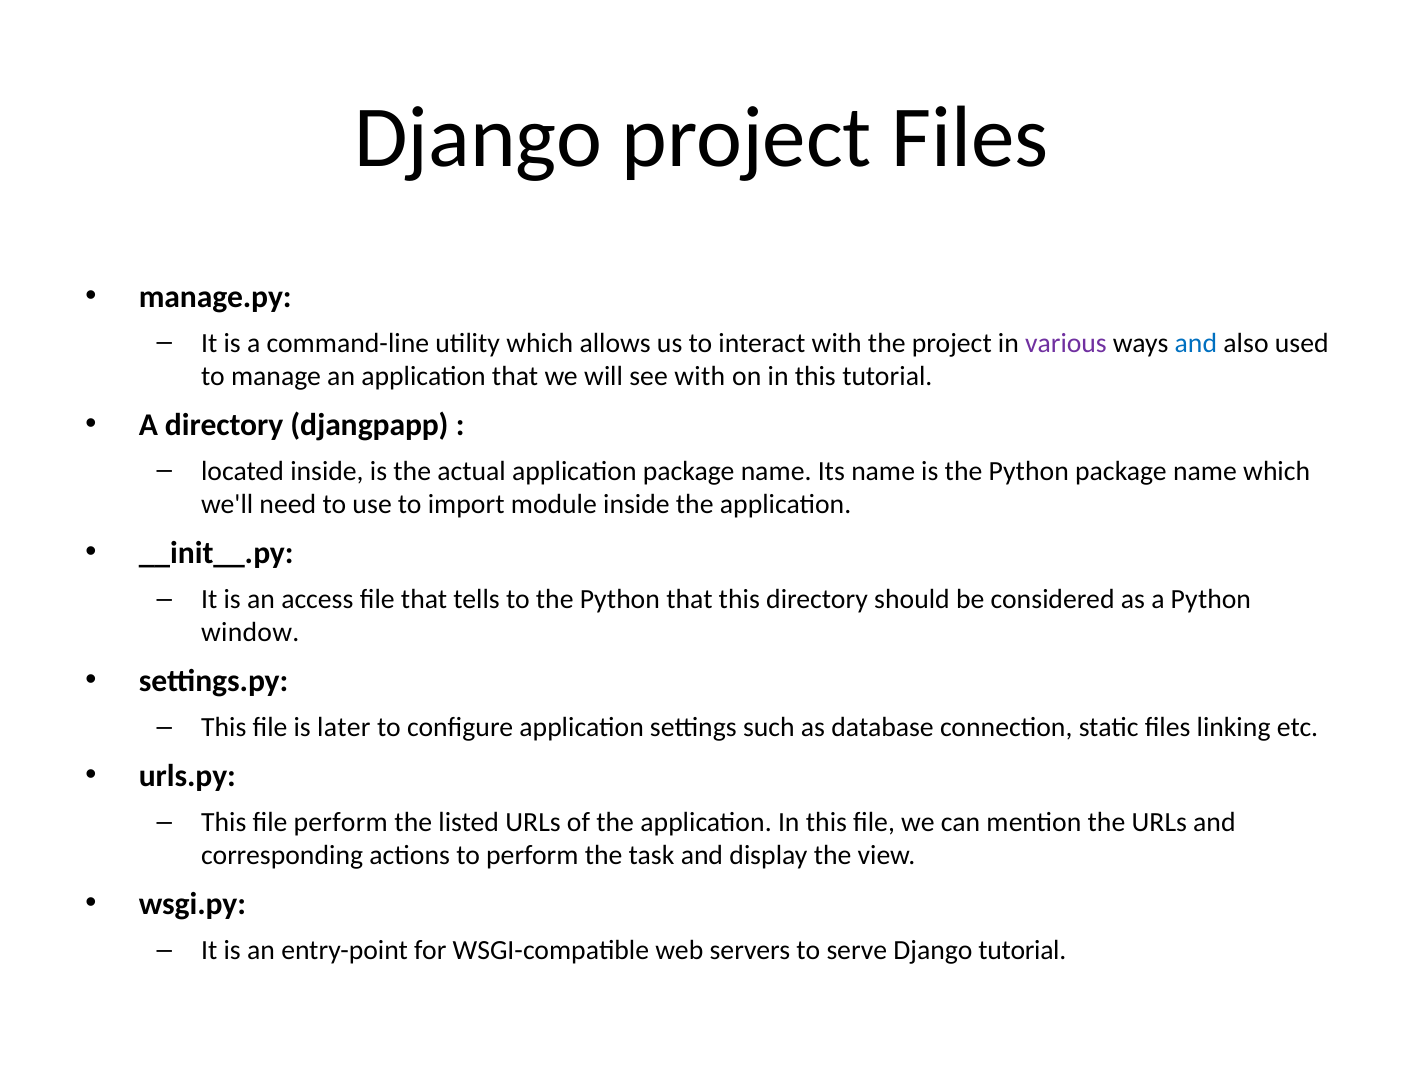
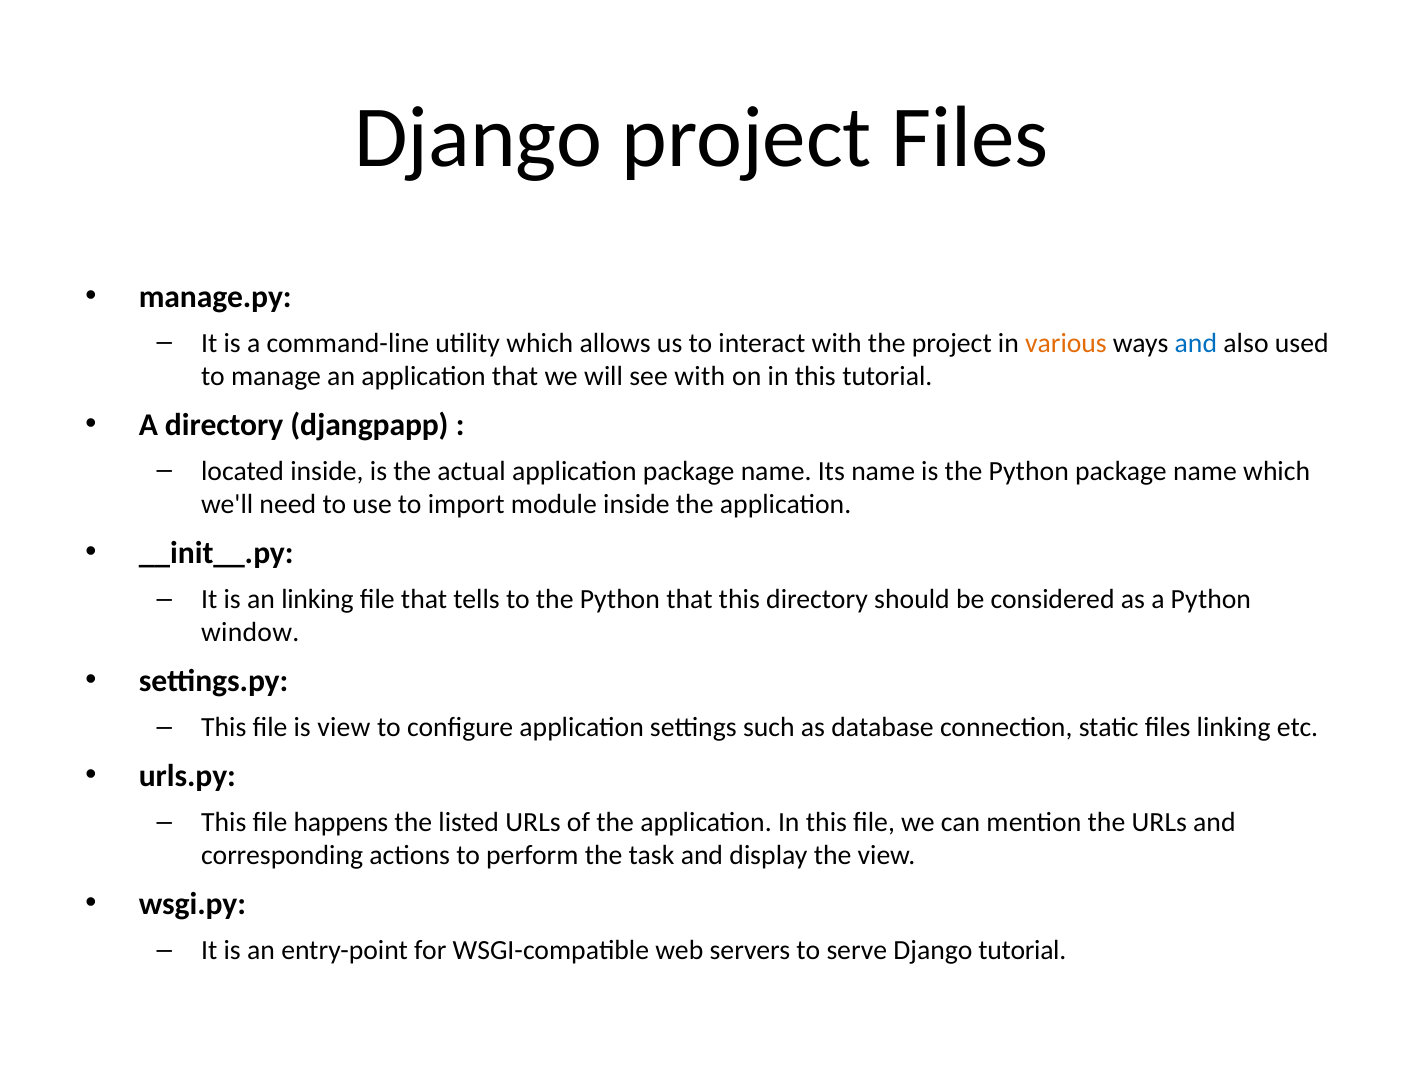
various colour: purple -> orange (1066, 343)
an access: access -> linking (317, 599)
is later: later -> view (344, 728)
file perform: perform -> happens (341, 823)
